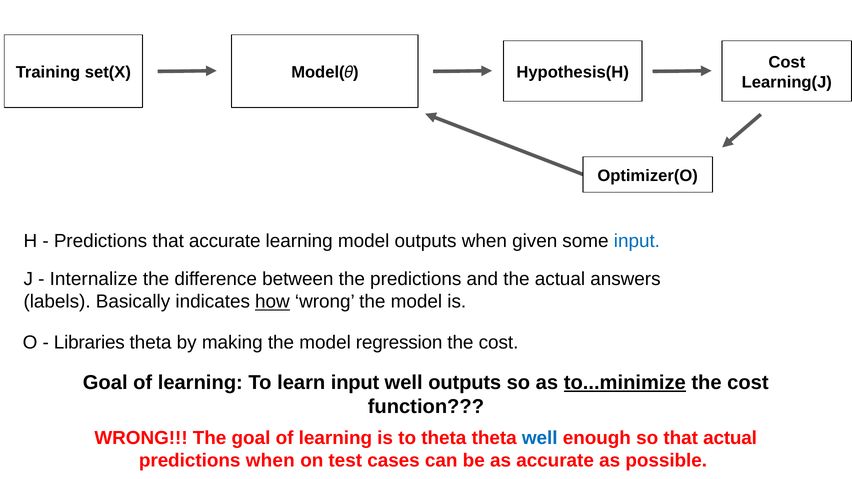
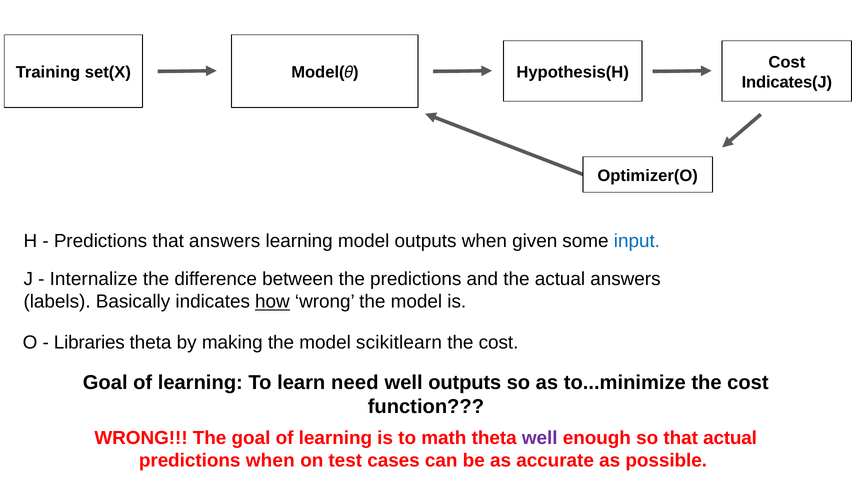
Learning(J: Learning(J -> Indicates(J (787, 82)
that accurate: accurate -> answers (225, 241)
regression: regression -> scikitlearn (399, 343)
learn input: input -> need (355, 383)
to...minimize underline: present -> none (625, 383)
to theta: theta -> math (444, 438)
well colour: blue -> purple (540, 438)
